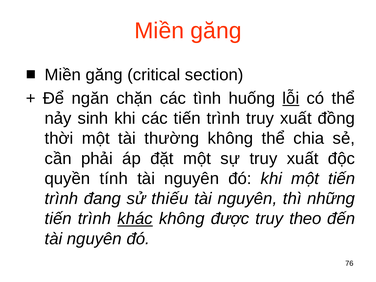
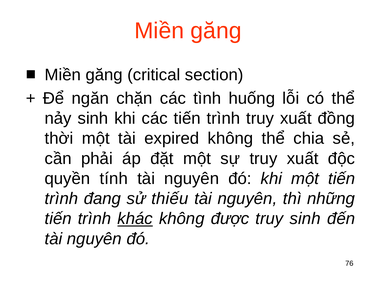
lỗi underline: present -> none (291, 98)
thường: thường -> expired (172, 138)
truy theo: theo -> sinh (305, 219)
